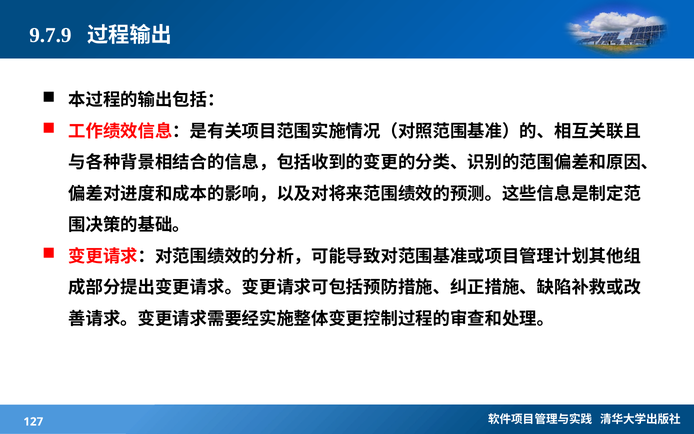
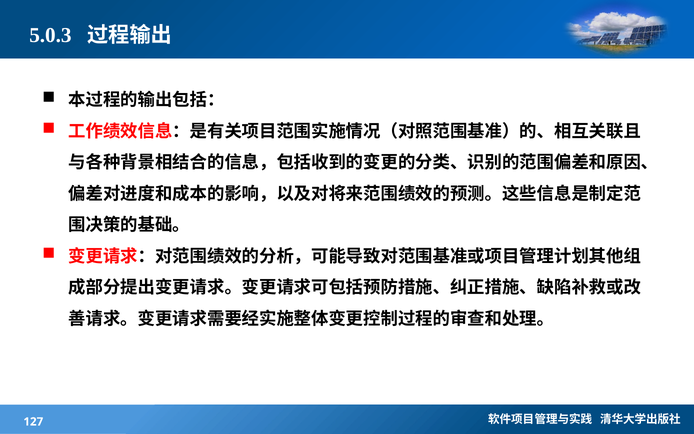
9.7.9: 9.7.9 -> 5.0.3 (50, 35)
